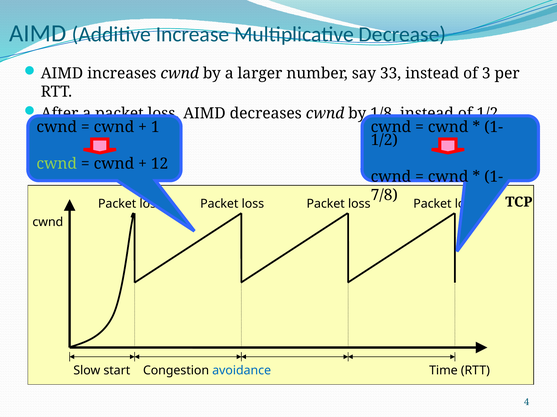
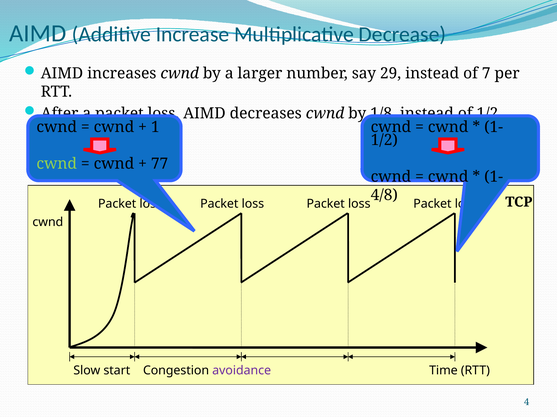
33: 33 -> 29 (391, 73)
3: 3 -> 7 (486, 73)
12: 12 -> 77 (160, 164)
7/8: 7/8 -> 4/8 (384, 195)
avoidance colour: blue -> purple (242, 371)
